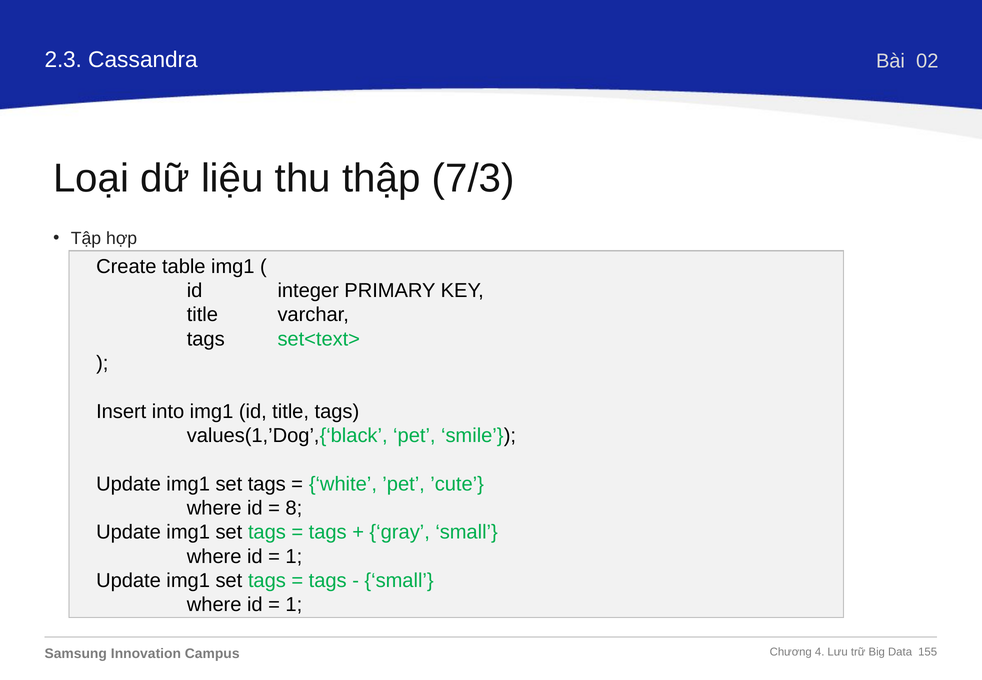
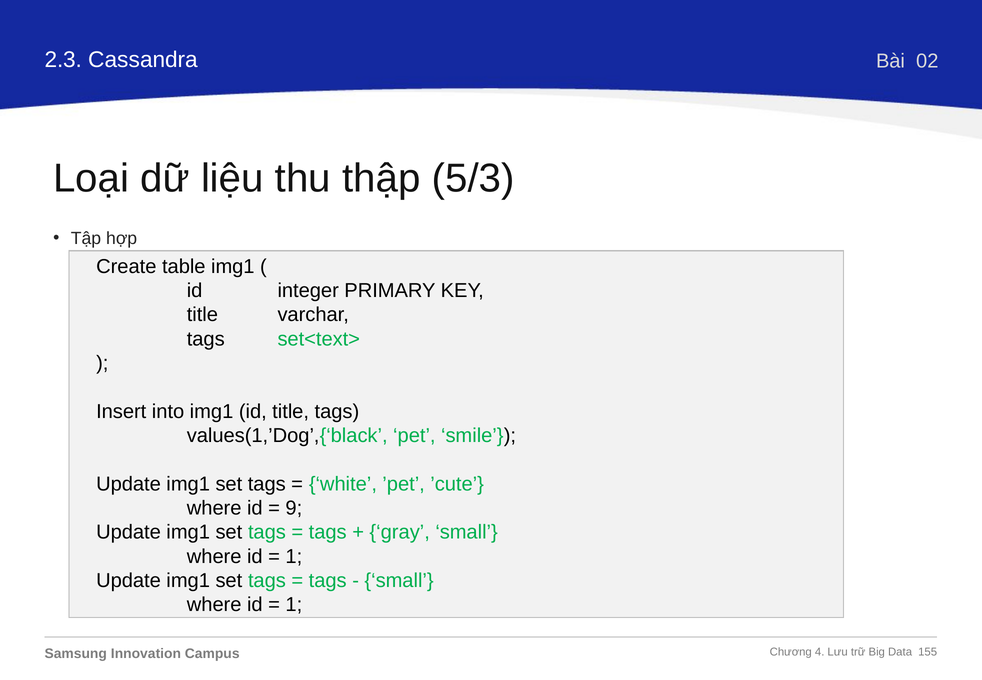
7/3: 7/3 -> 5/3 (473, 178)
8: 8 -> 9 (294, 508)
